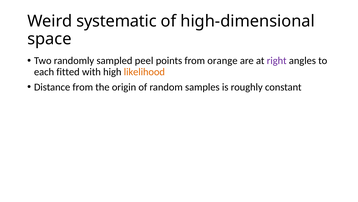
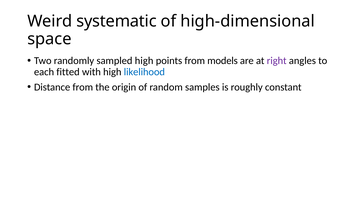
sampled peel: peel -> high (144, 61)
orange: orange -> models (223, 61)
likelihood colour: orange -> blue (144, 72)
